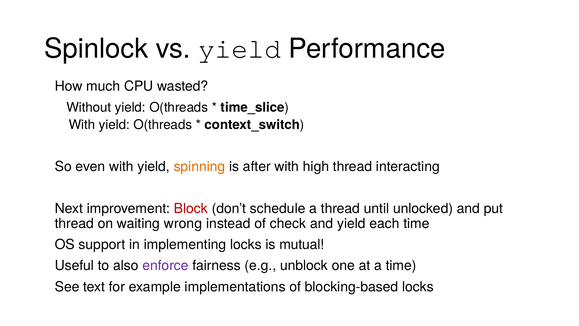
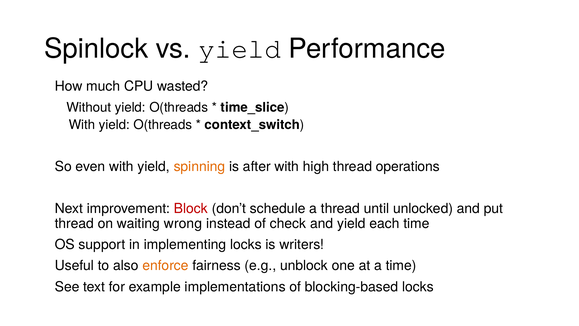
interacting: interacting -> operations (408, 166)
mutual: mutual -> writers (302, 244)
enforce colour: purple -> orange (166, 265)
